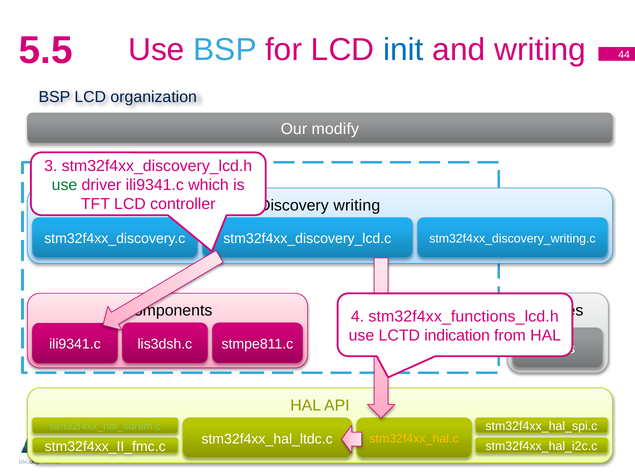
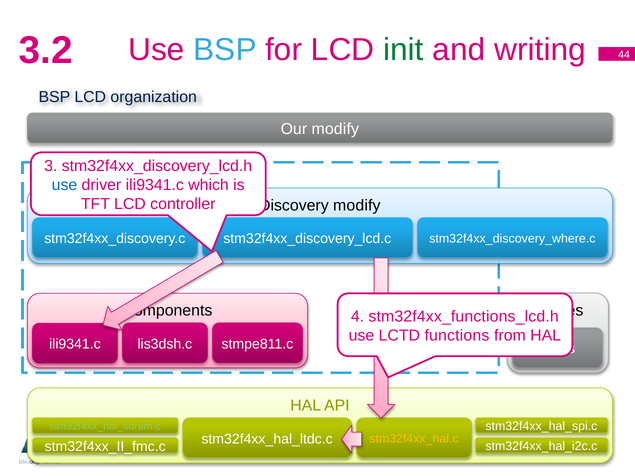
5.5: 5.5 -> 3.2 (46, 50)
init colour: blue -> green (403, 50)
use colour: green -> blue (64, 185)
writing: writing -> modify (357, 206)
stm32f4xx_discovery_writing.c: stm32f4xx_discovery_writing.c -> stm32f4xx_discovery_where.c (512, 239)
indication: indication -> functions (457, 336)
